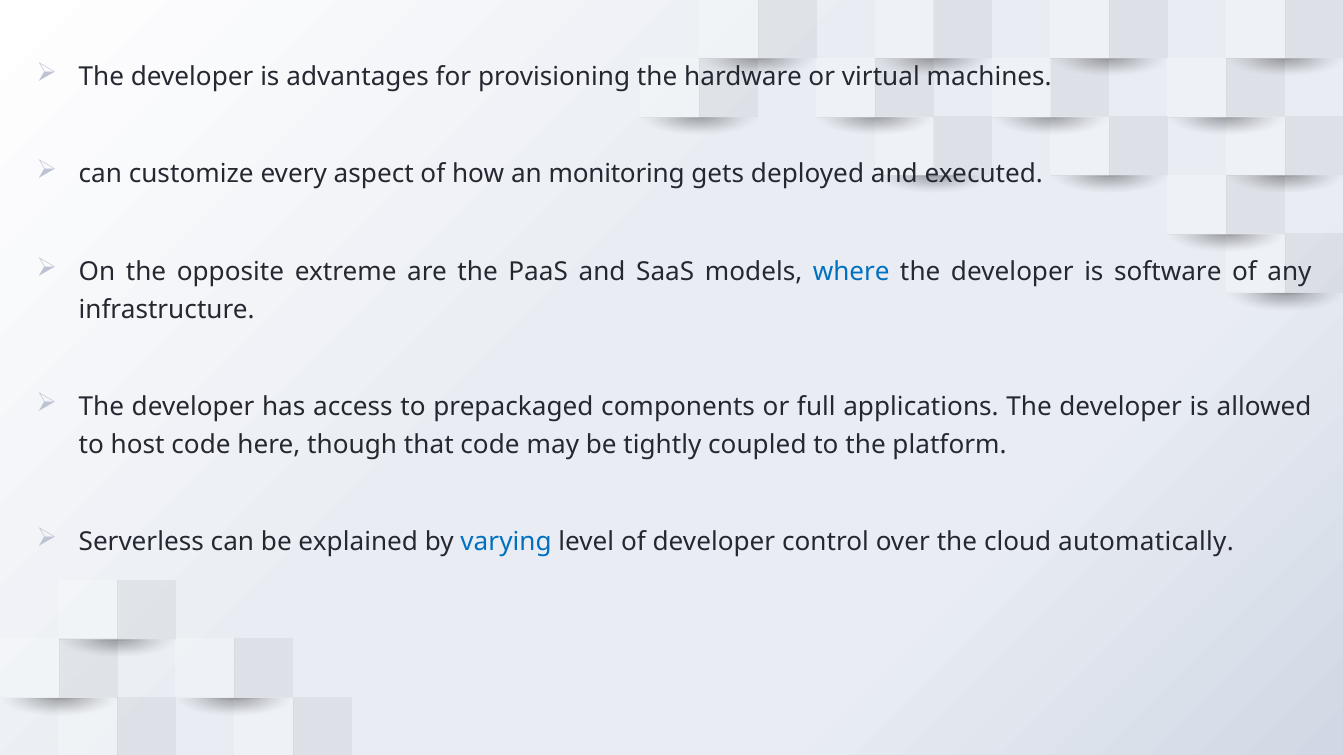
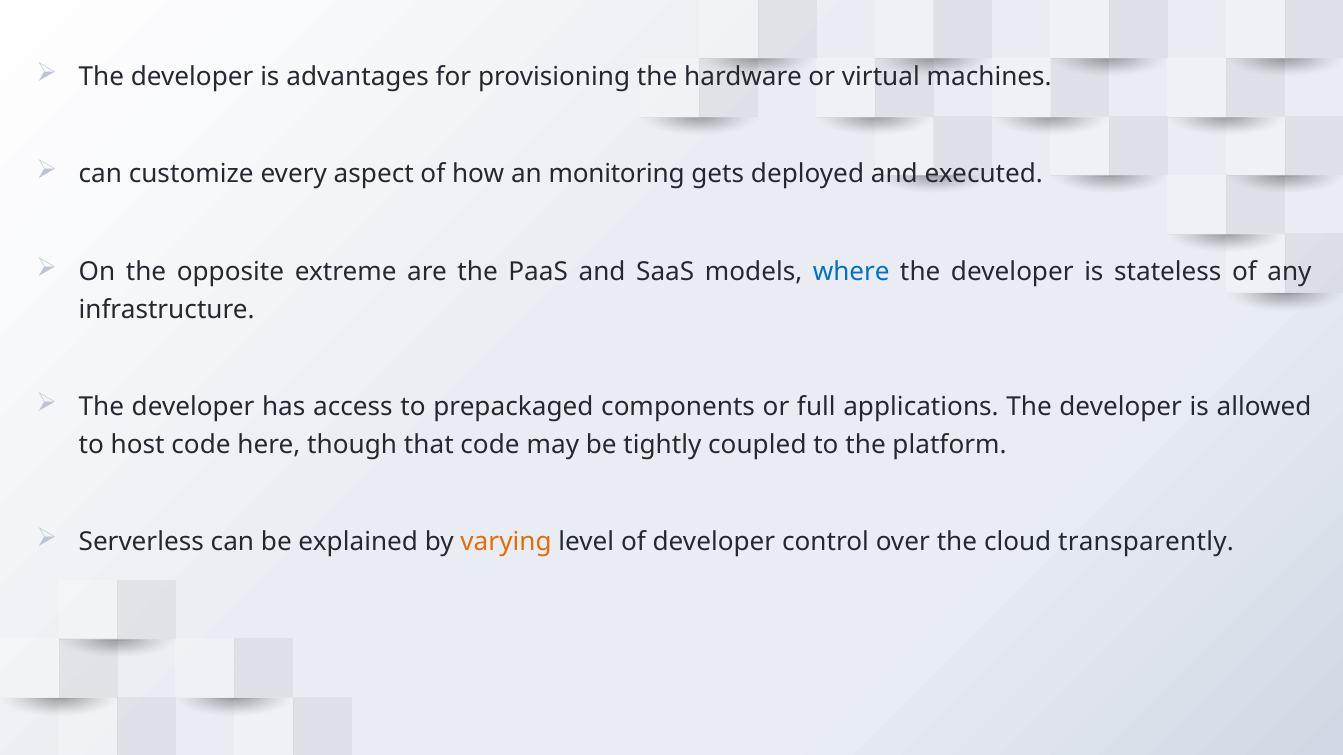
software: software -> stateless (1168, 272)
varying colour: blue -> orange (506, 542)
automatically: automatically -> transparently (1146, 542)
